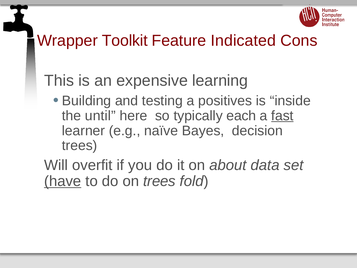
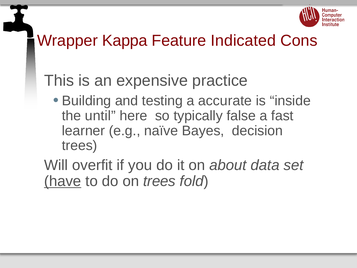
Toolkit: Toolkit -> Kappa (125, 41)
learning: learning -> practice (220, 81)
positives: positives -> accurate (225, 101)
each: each -> false (241, 116)
fast underline: present -> none (282, 116)
